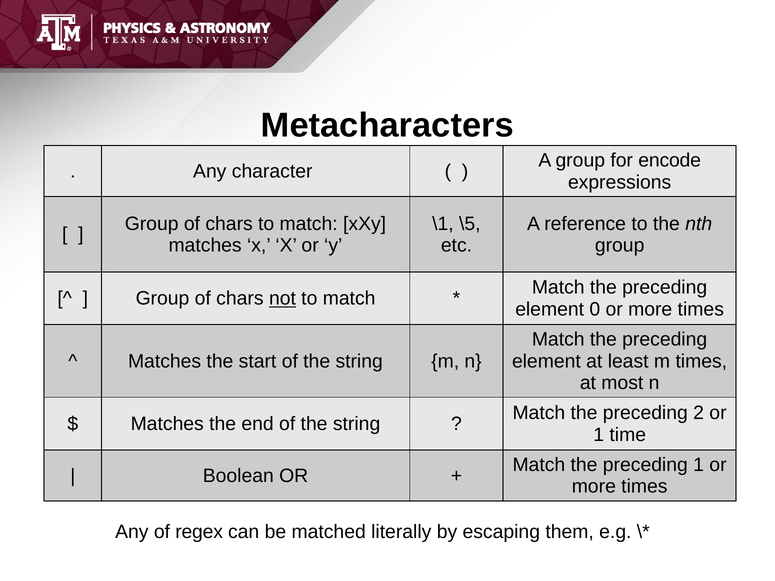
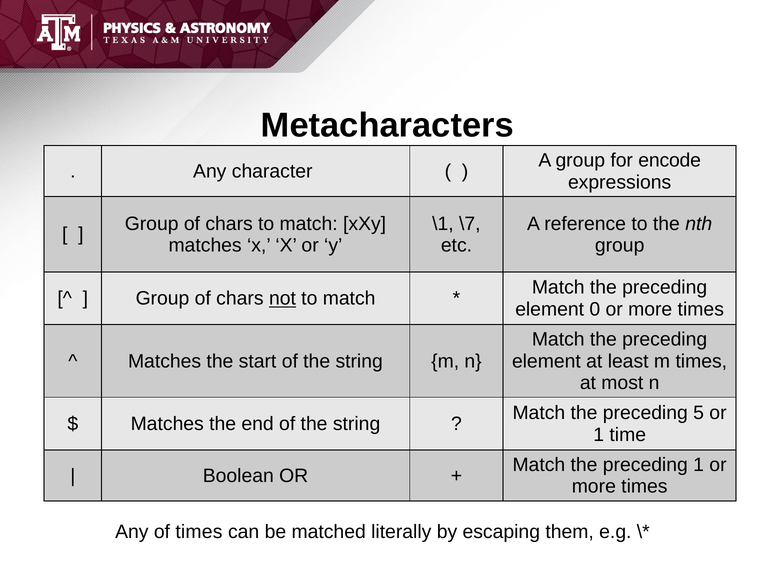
\5: \5 -> \7 (470, 224)
2: 2 -> 5 (699, 413)
of regex: regex -> times (199, 532)
